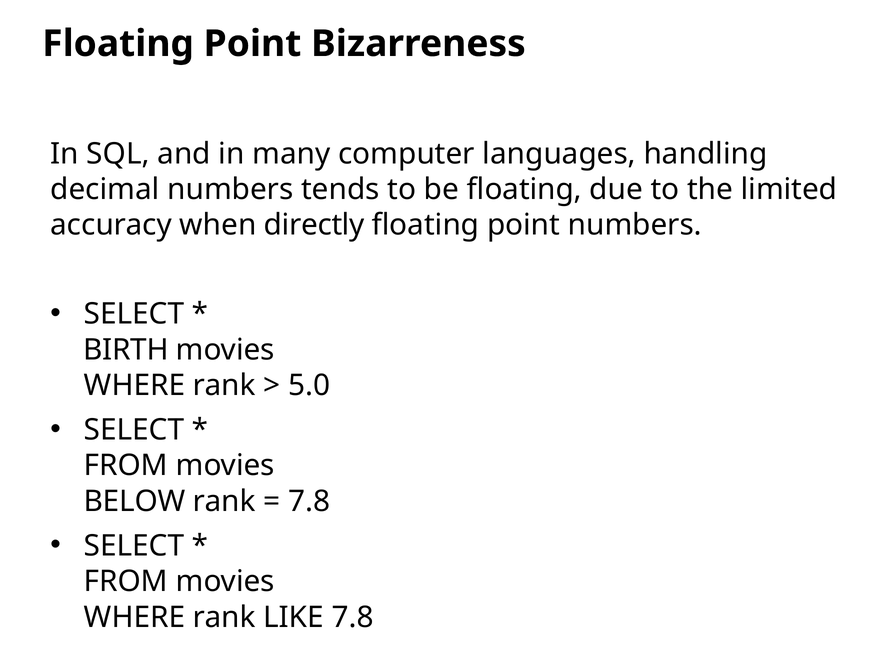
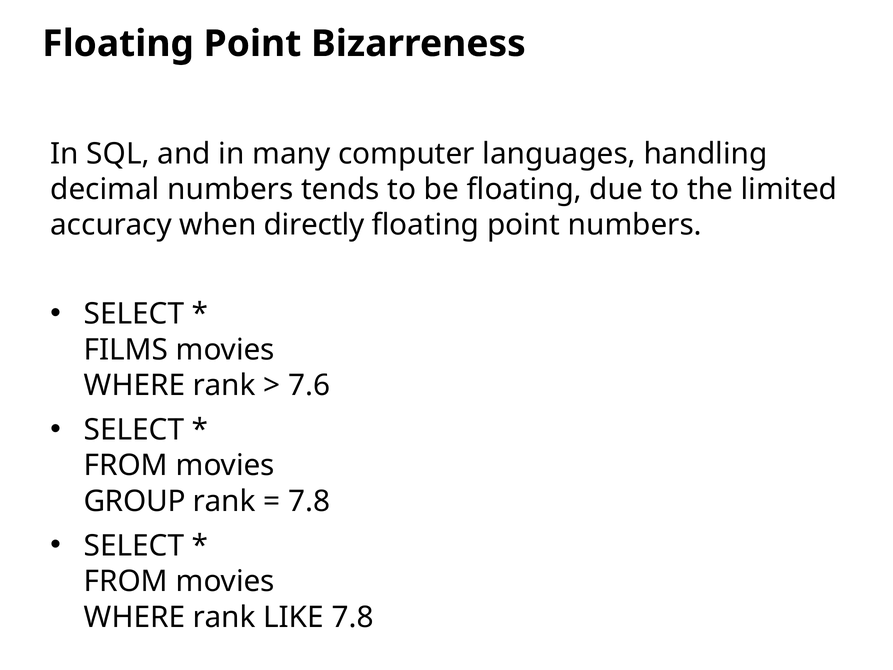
BIRTH: BIRTH -> FILMS (126, 350)
5.0: 5.0 -> 7.6 (309, 385)
BELOW: BELOW -> GROUP (135, 501)
